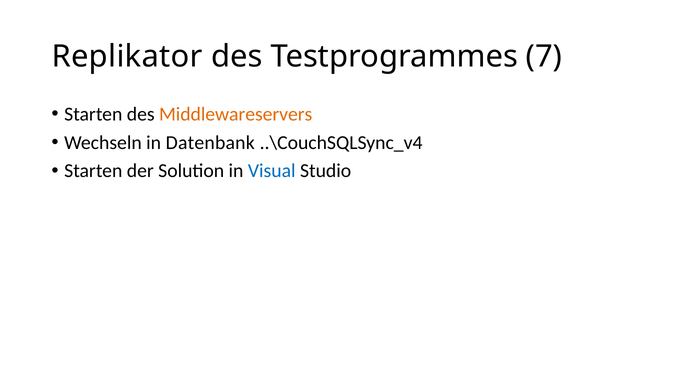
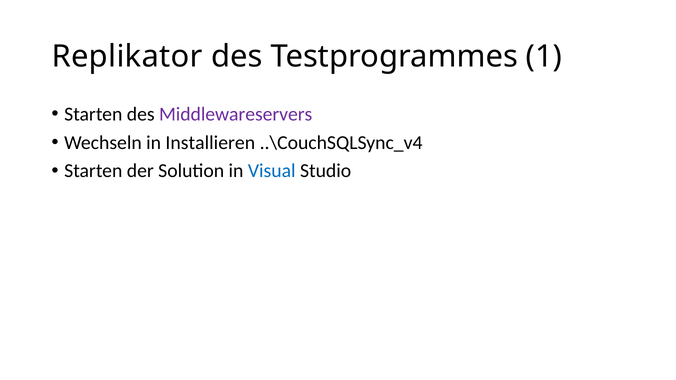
7: 7 -> 1 (544, 57)
Middlewareservers colour: orange -> purple (236, 114)
Datenbank: Datenbank -> Installieren (210, 143)
